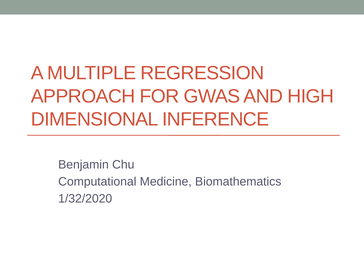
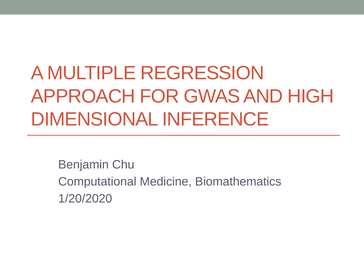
1/32/2020: 1/32/2020 -> 1/20/2020 (85, 199)
